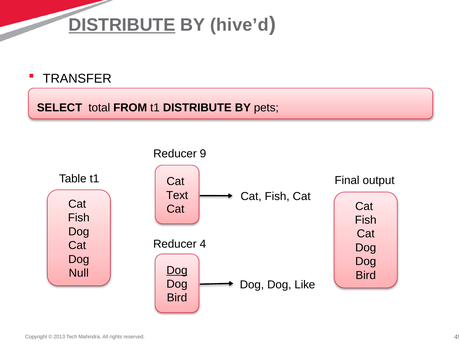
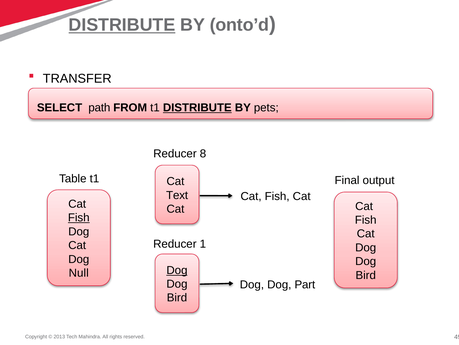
hive’d: hive’d -> onto’d (239, 25)
total: total -> path (99, 107)
DISTRIBUTE underline: none -> present (197, 107)
9: 9 -> 8 (203, 153)
Fish underline: none -> present (79, 217)
4: 4 -> 1 (203, 244)
Like: Like -> Part (305, 284)
